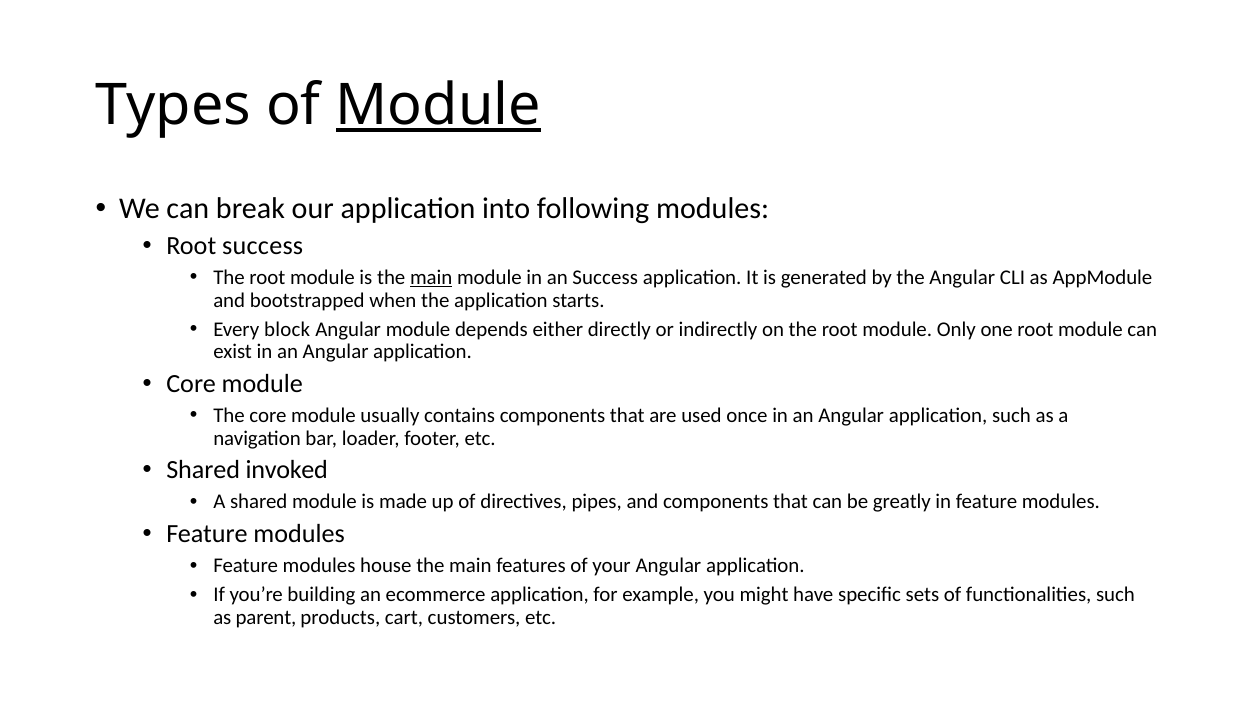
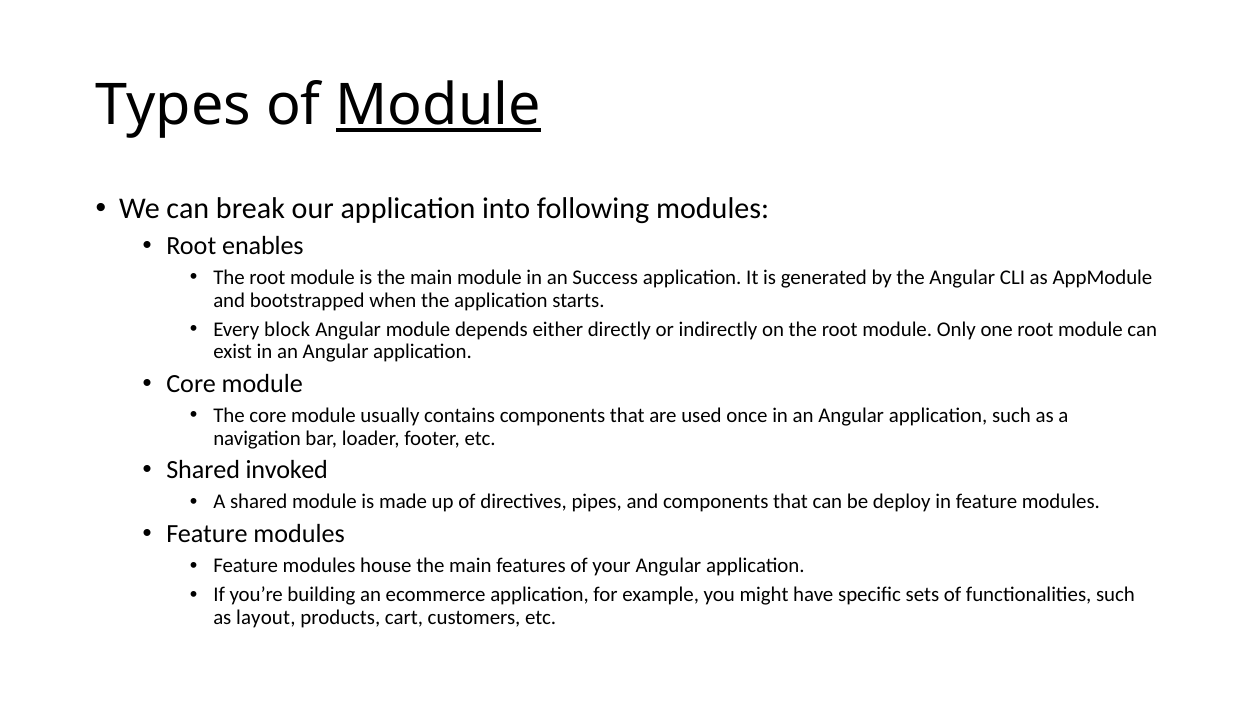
Root success: success -> enables (263, 246)
main underline: present -> none (431, 278)
greatly: greatly -> deploy (902, 502)
parent: parent -> layout (266, 618)
